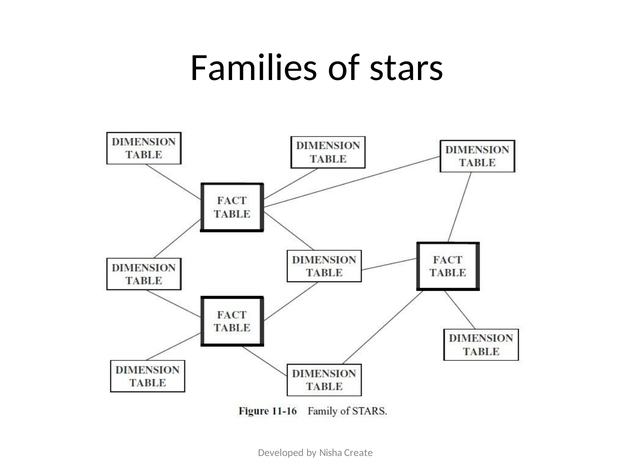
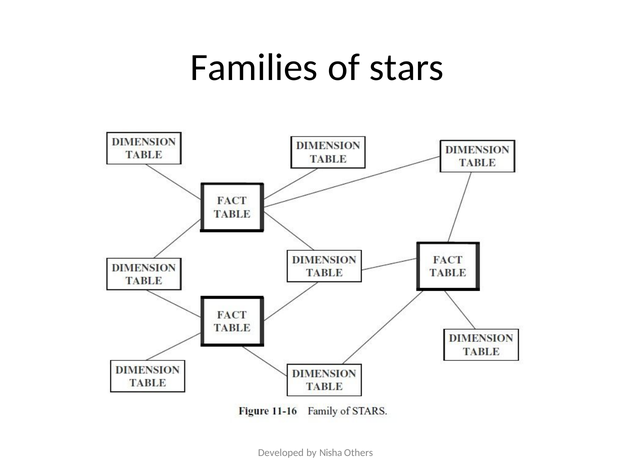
Create: Create -> Others (359, 453)
